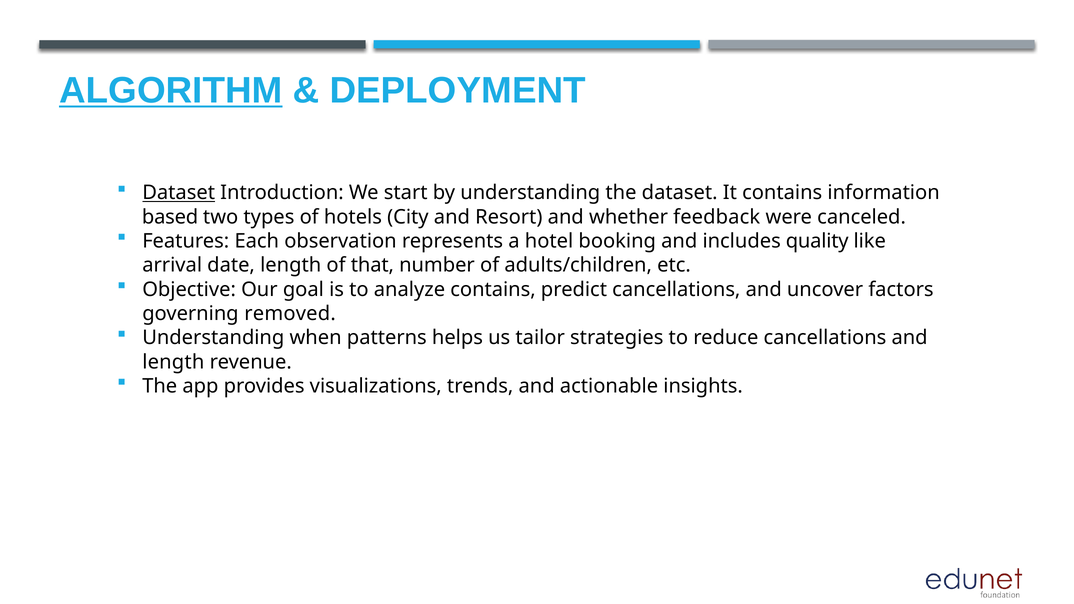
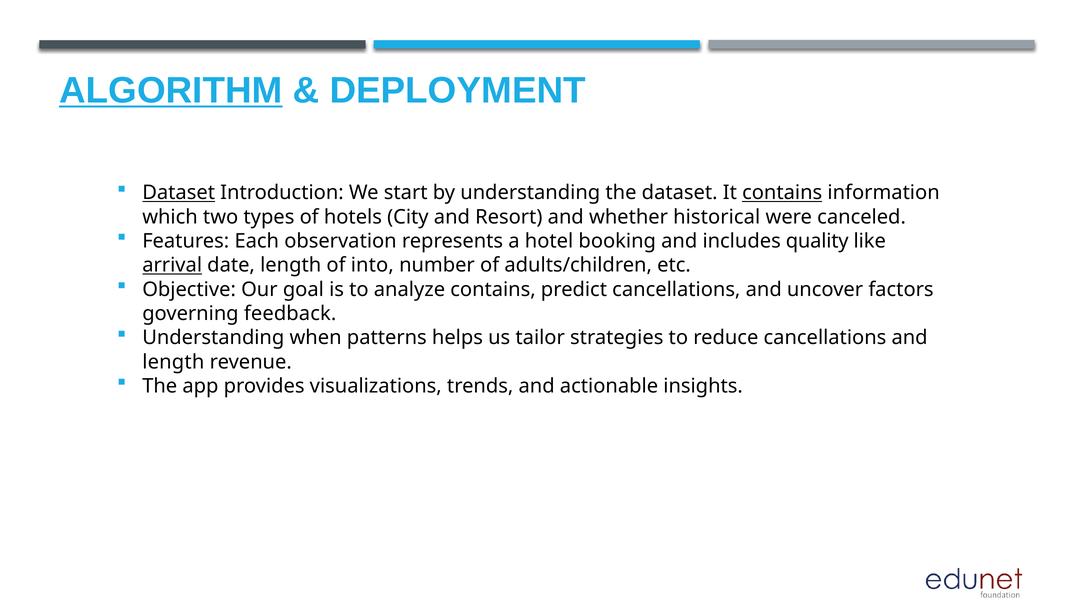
contains underline: none -> present (782, 193)
based: based -> which (170, 217)
feedback: feedback -> historical (717, 217)
arrival underline: none -> present (172, 265)
that: that -> into (372, 265)
removed: removed -> feedback (290, 314)
